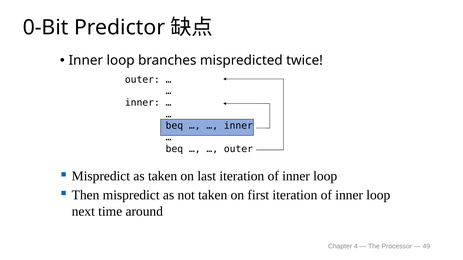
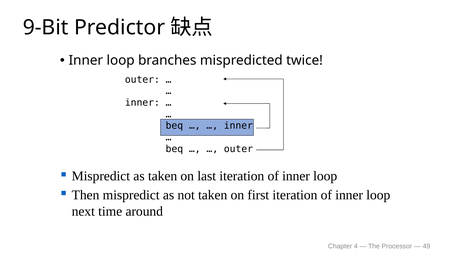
0-Bit: 0-Bit -> 9-Bit (46, 27)
